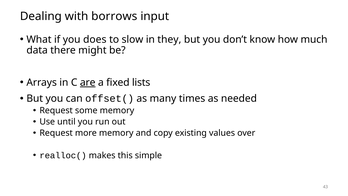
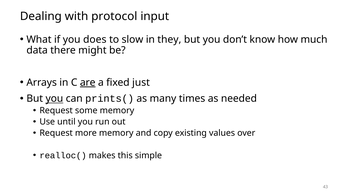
borrows: borrows -> protocol (114, 16)
lists: lists -> just (141, 82)
you underline: none -> present (54, 98)
offset(: offset( -> prints( (110, 98)
